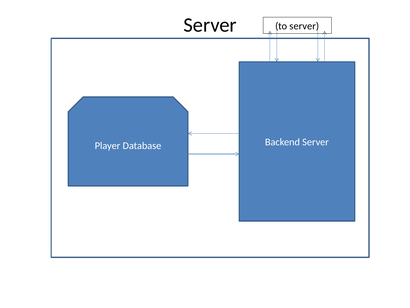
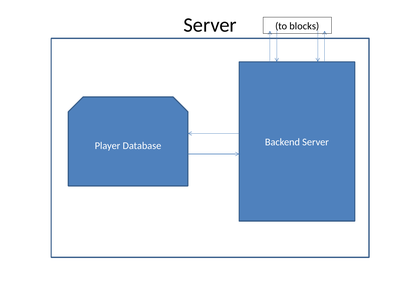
to server: server -> blocks (304, 26)
